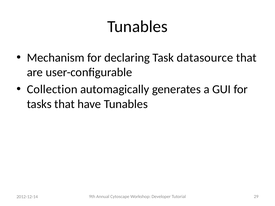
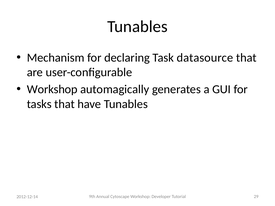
Collection: Collection -> Workshop (52, 89)
